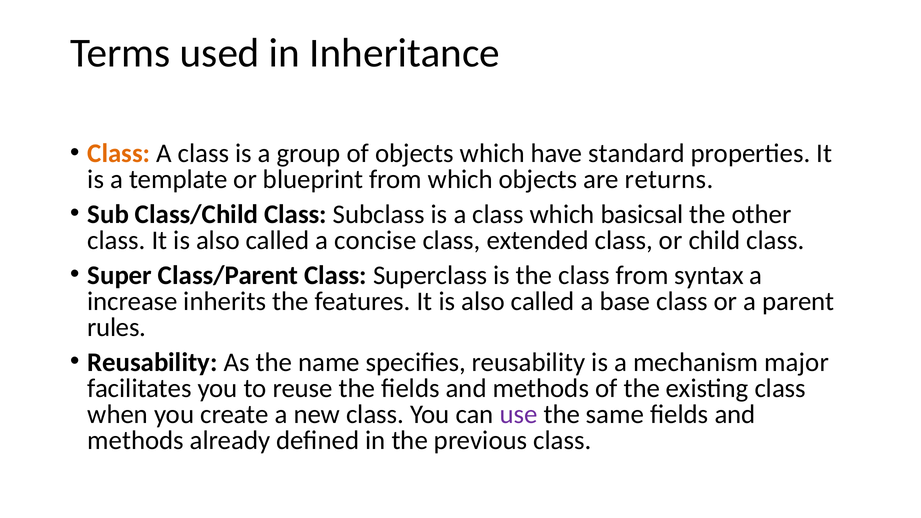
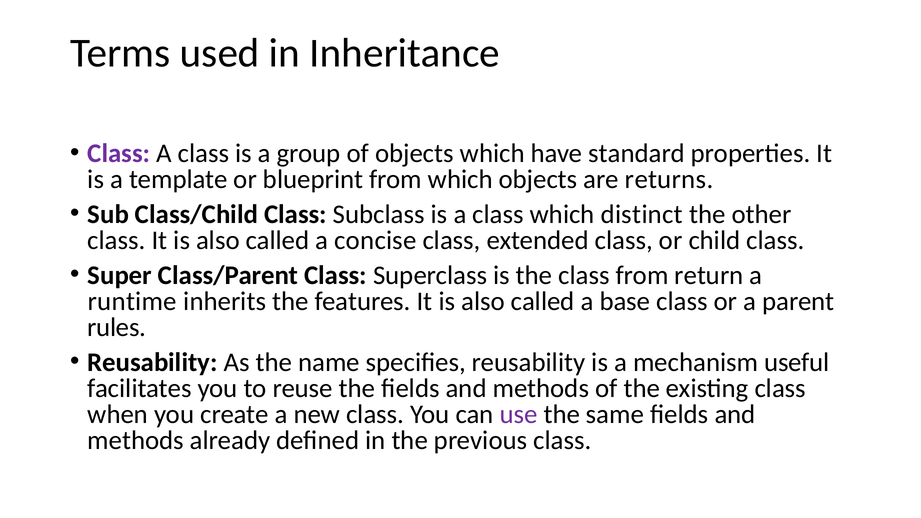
Class colour: orange -> purple (119, 153)
basicsal: basicsal -> distinct (642, 214)
syntax: syntax -> return (709, 275)
increase: increase -> runtime (132, 301)
major: major -> useful (797, 362)
